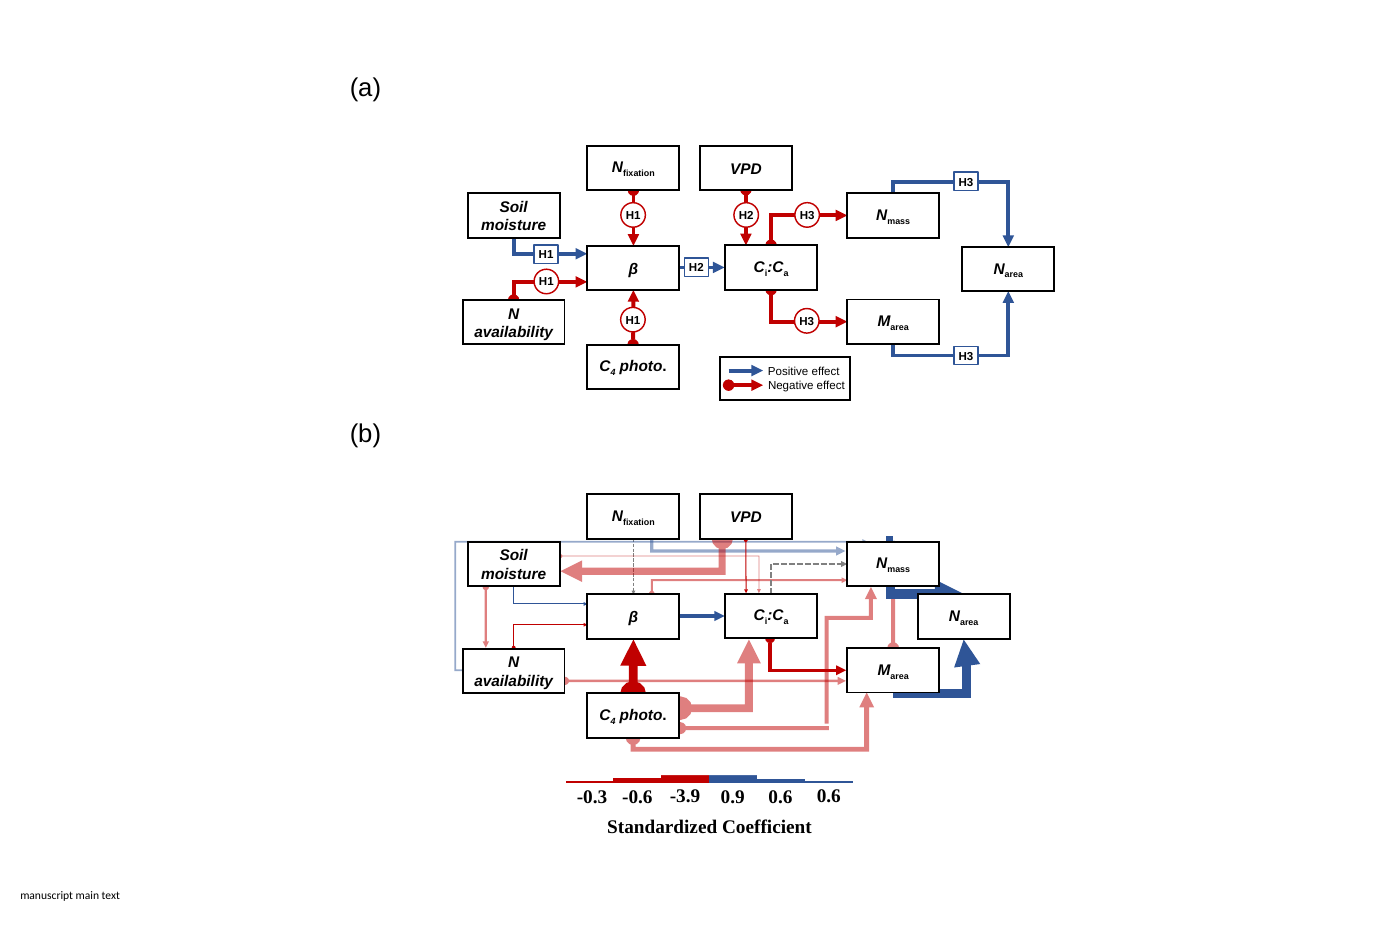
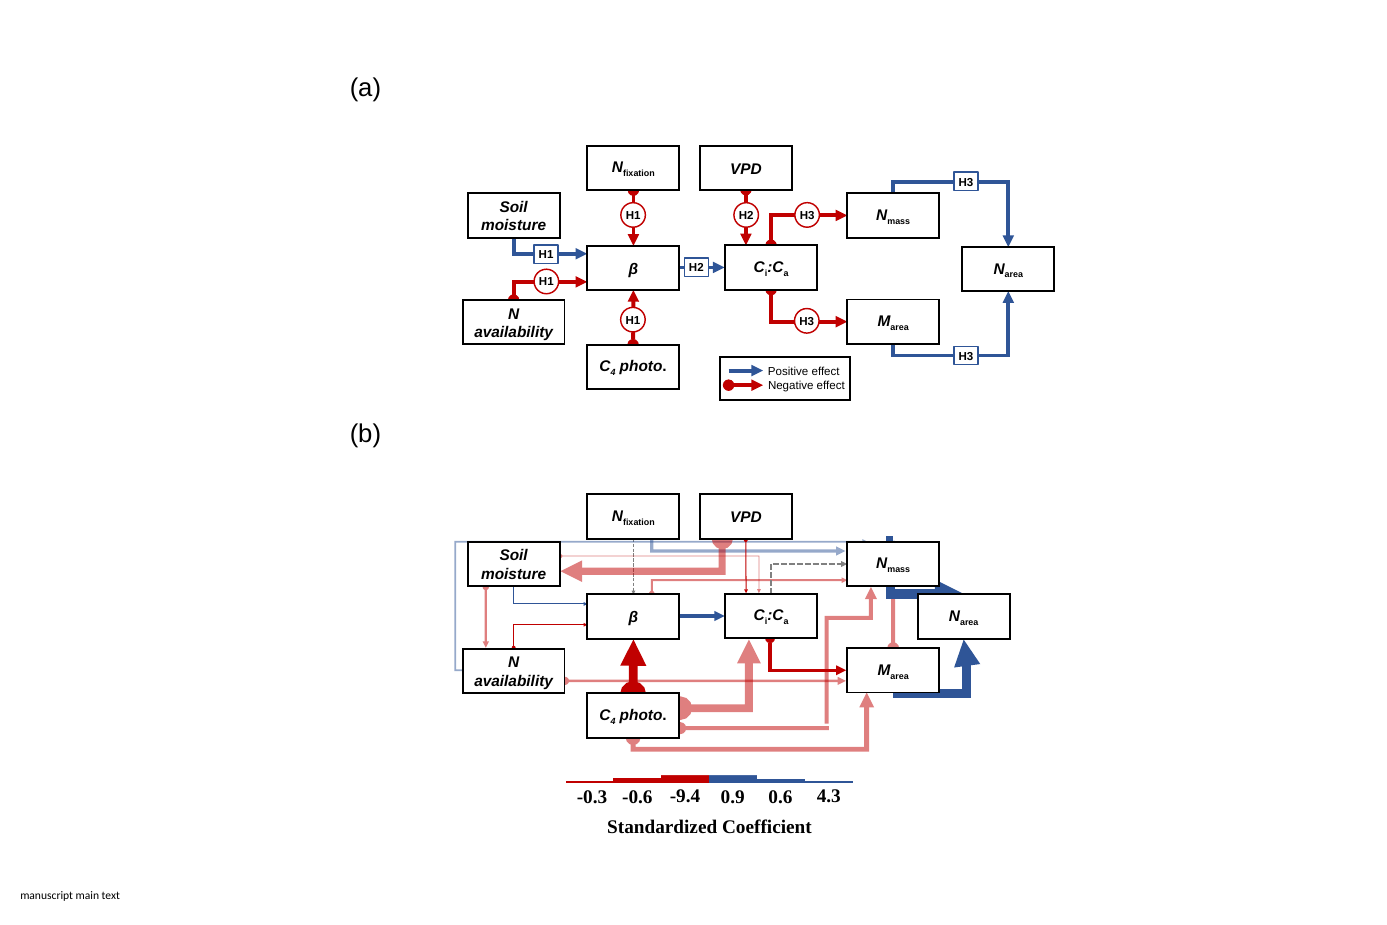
-3.9: -3.9 -> -9.4 (685, 796)
0.6 0.6: 0.6 -> 4.3 (829, 796)
